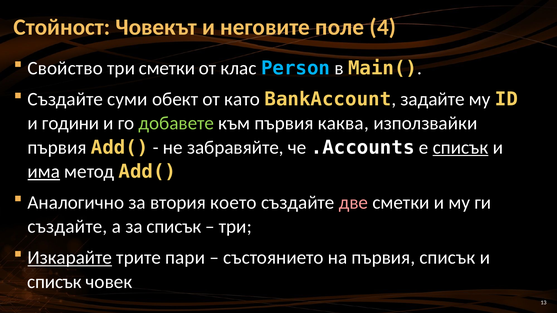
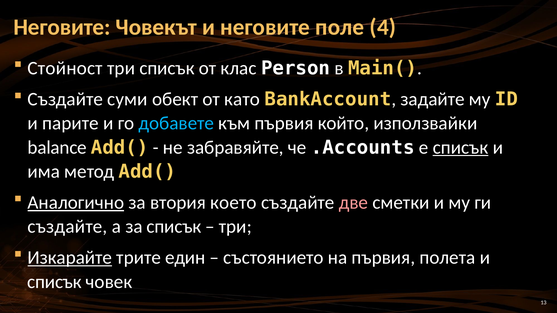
Стойност: Стойност -> Неговите (62, 27)
Свойство: Свойство -> Стойност (65, 68)
три сметки: сметки -> списък (167, 68)
Person colour: light blue -> white (296, 68)
години: години -> парите (70, 123)
добавете colour: light green -> light blue (176, 123)
каква: каква -> който (343, 123)
първия: първия -> balance (57, 148)
има underline: present -> none (44, 172)
Аналогично underline: none -> present (76, 203)
пари: пари -> един (185, 258)
първия списък: списък -> полета (447, 258)
